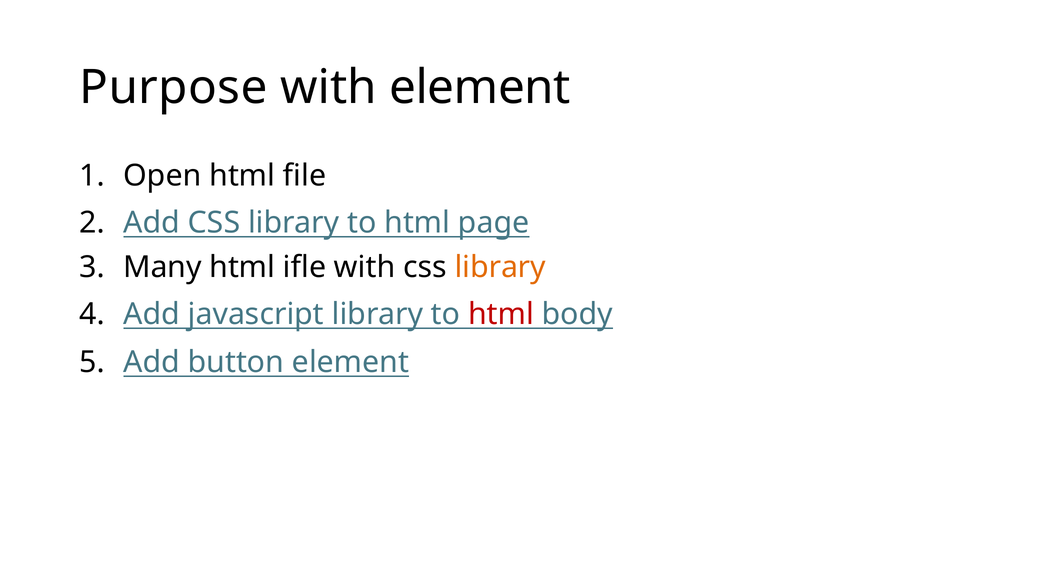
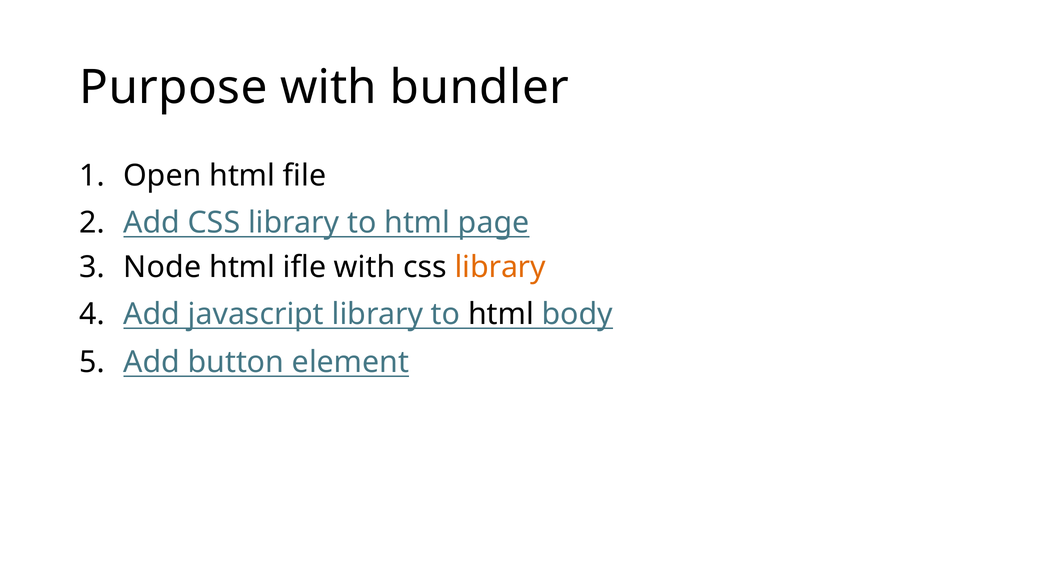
with element: element -> bundler (479, 87)
Many: Many -> Node (162, 268)
html colour: red -> black (501, 315)
